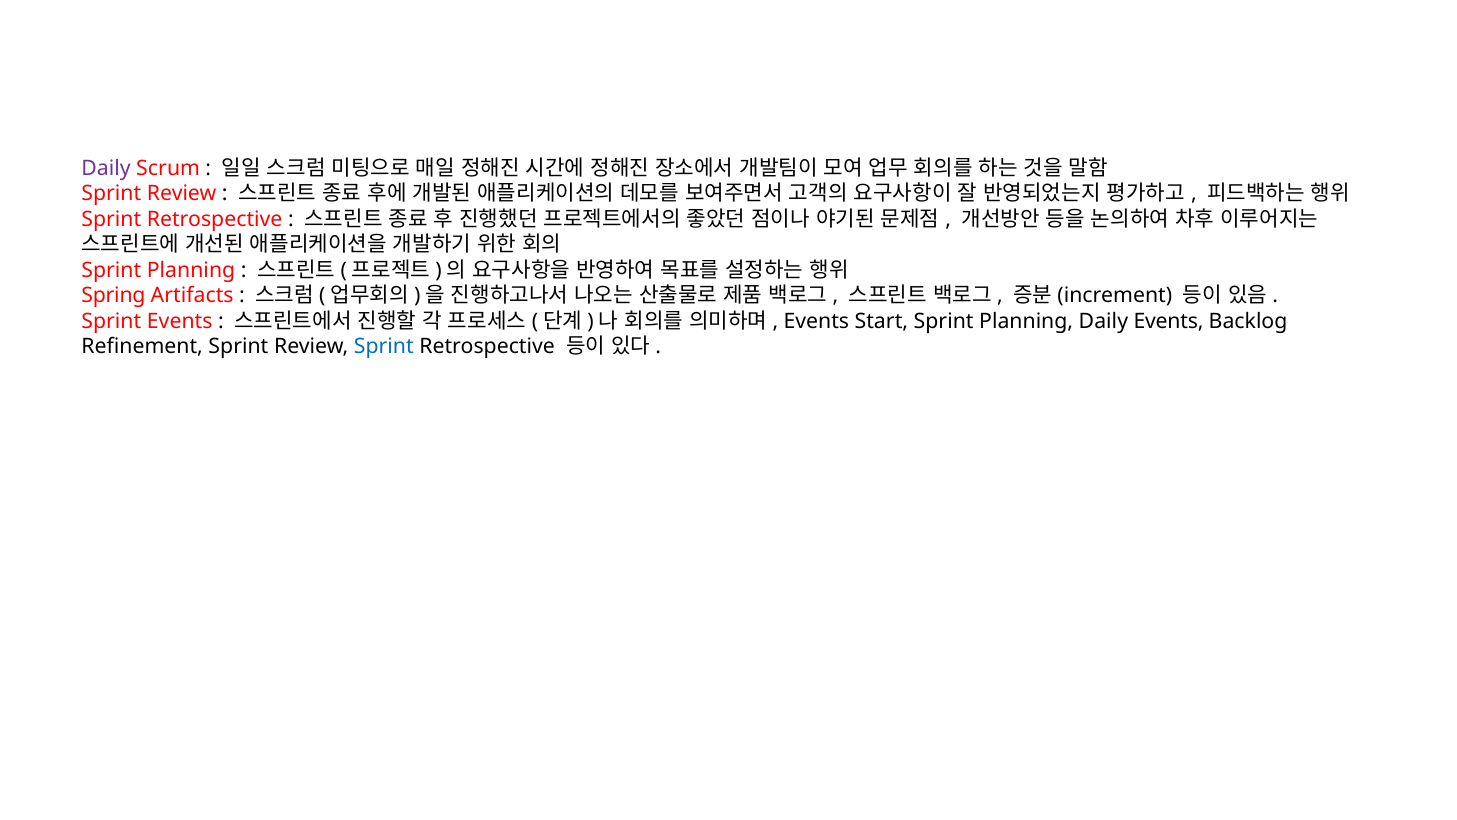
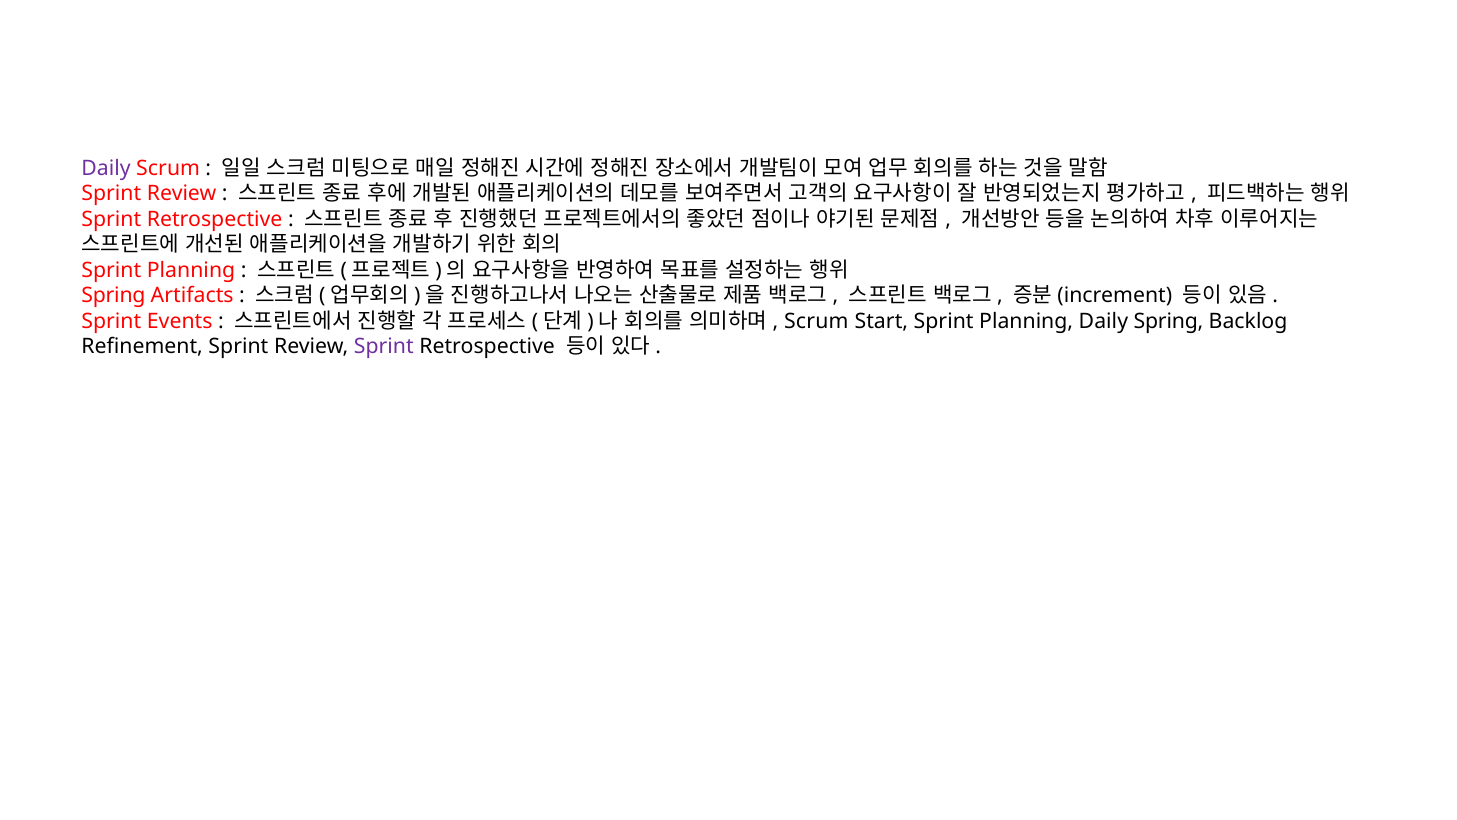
Events: Events -> Scrum (816, 321)
Daily Events: Events -> Spring (1169, 321)
Sprint colour: blue -> purple (384, 347)
